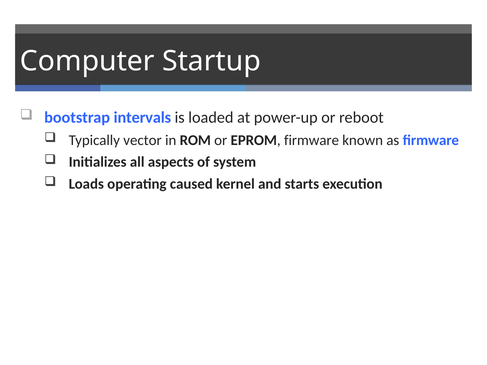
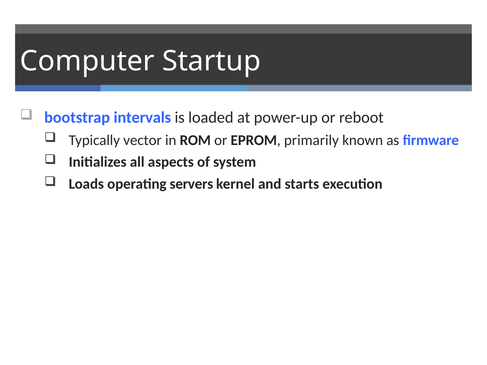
EPROM firmware: firmware -> primarily (311, 140)
caused: caused -> servers (191, 184)
